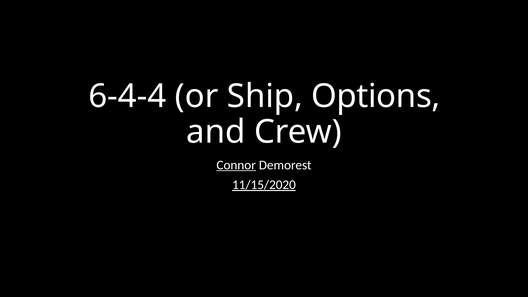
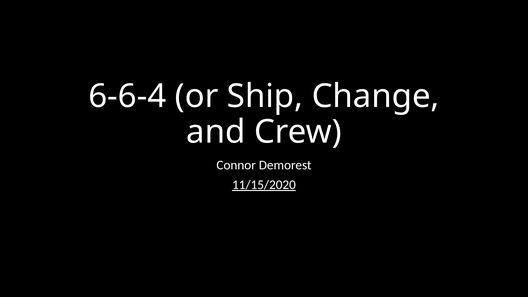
6-4-4: 6-4-4 -> 6-6-4 (127, 96)
Options: Options -> Change (376, 96)
Connor underline: present -> none (236, 165)
